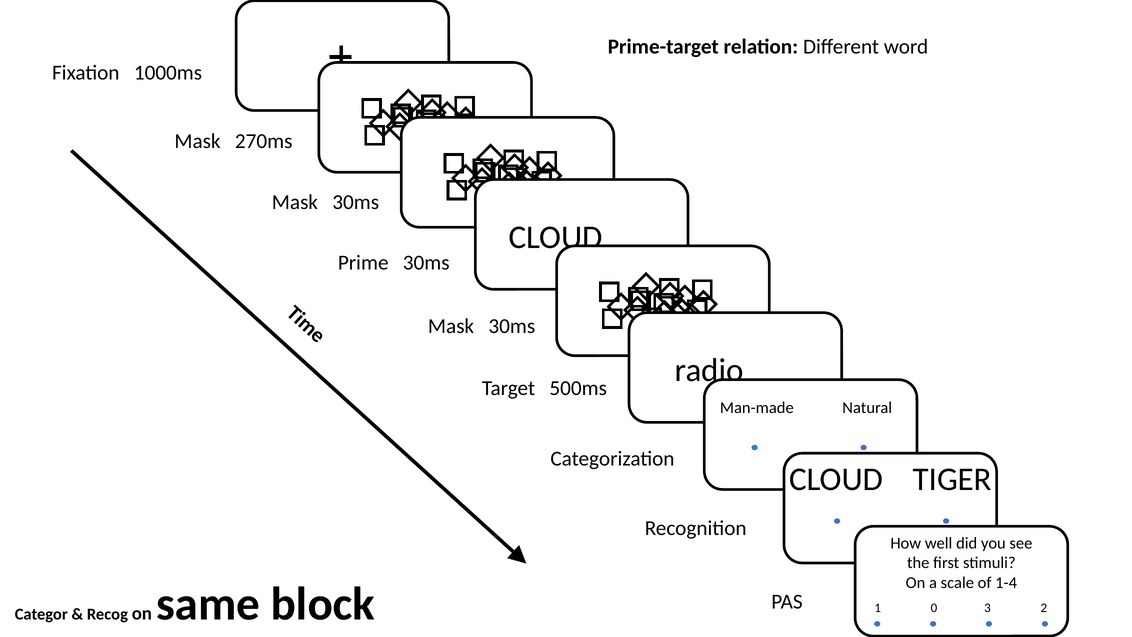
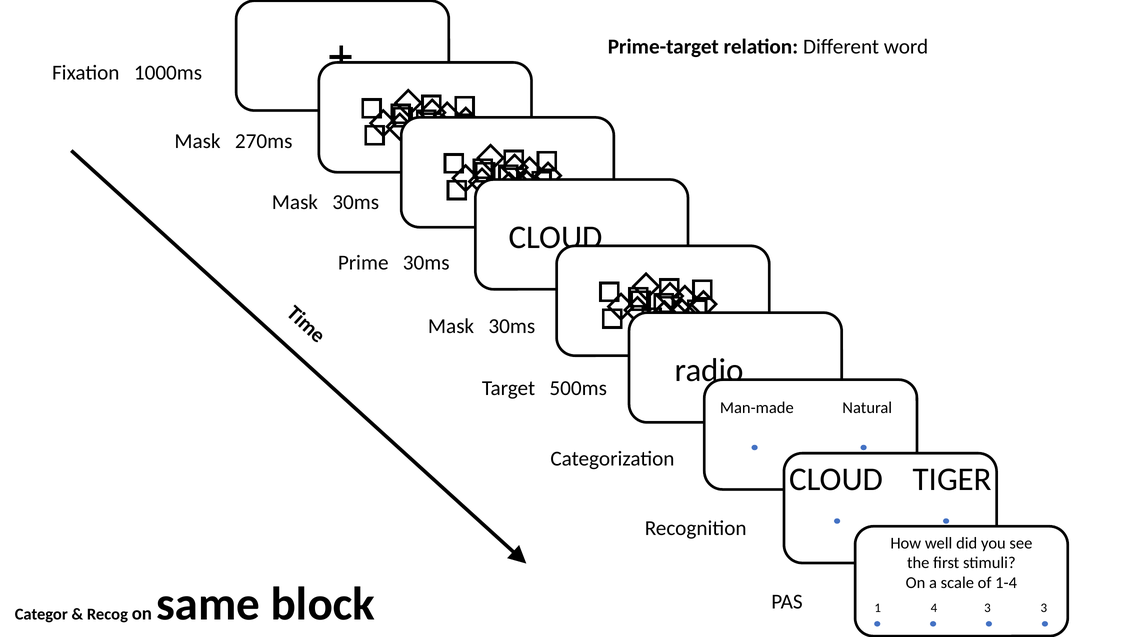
0: 0 -> 4 (934, 608)
3 2: 2 -> 3 (1044, 608)
